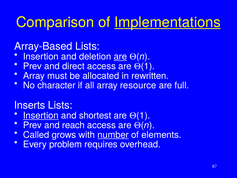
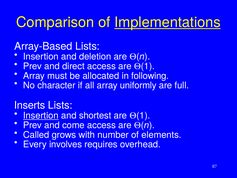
are underline: present -> none (120, 57)
rewritten: rewritten -> following (150, 76)
resource: resource -> uniformly (138, 85)
reach: reach -> come (73, 125)
number underline: present -> none (113, 135)
problem: problem -> involves (66, 144)
